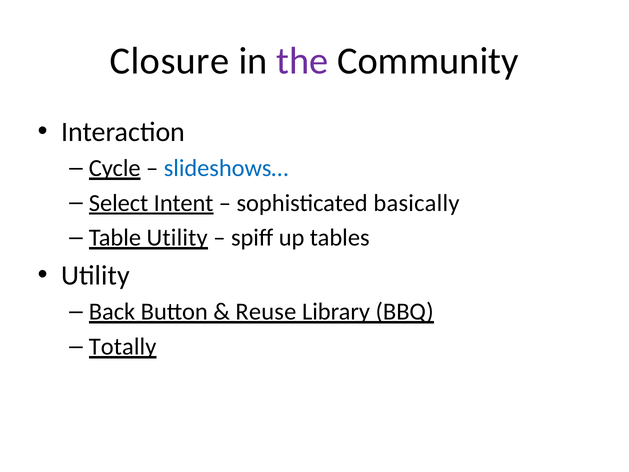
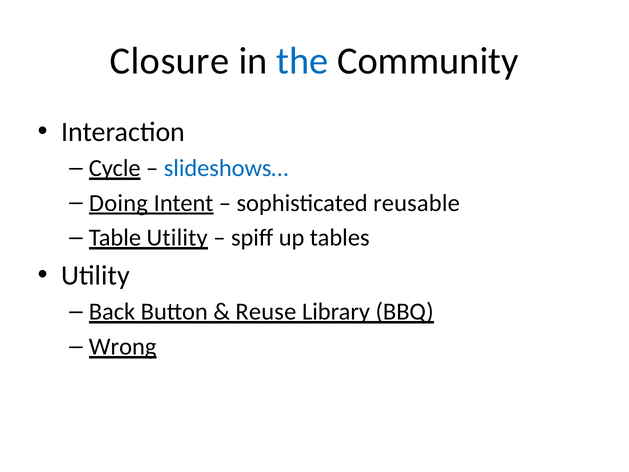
the colour: purple -> blue (302, 61)
Select: Select -> Doing (118, 203)
basically: basically -> reusable (416, 203)
Totally: Totally -> Wrong (123, 346)
